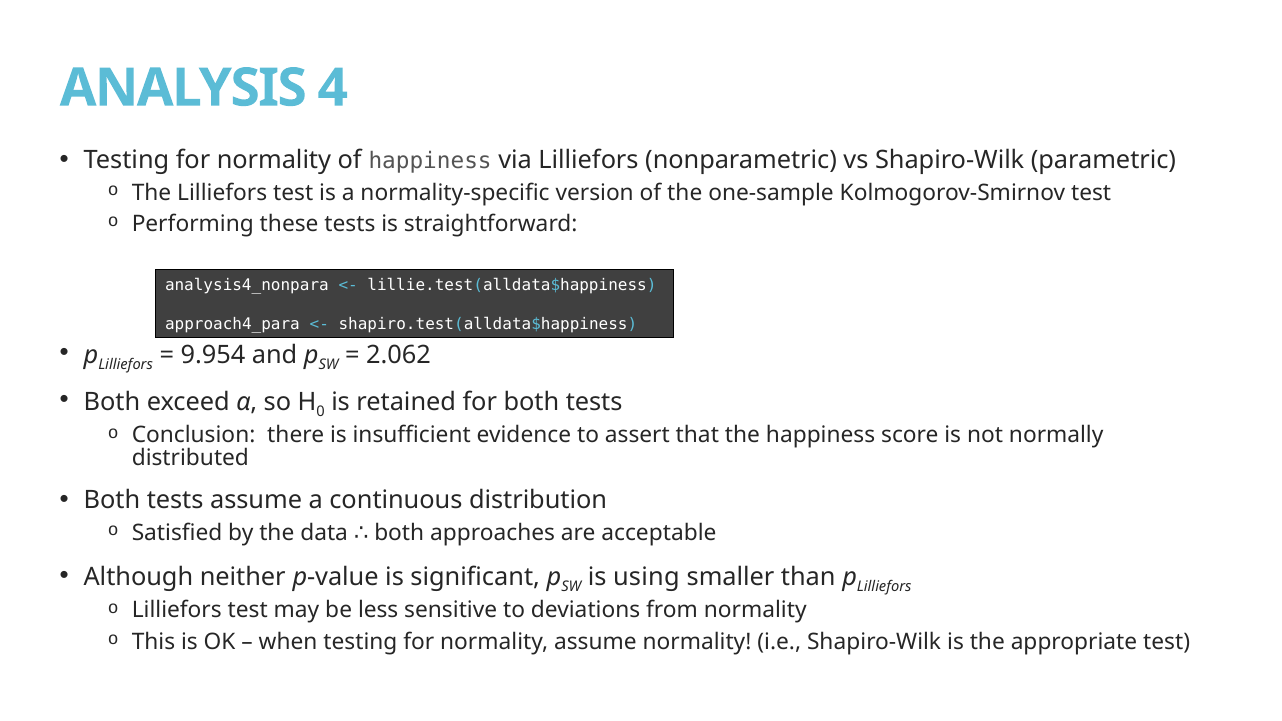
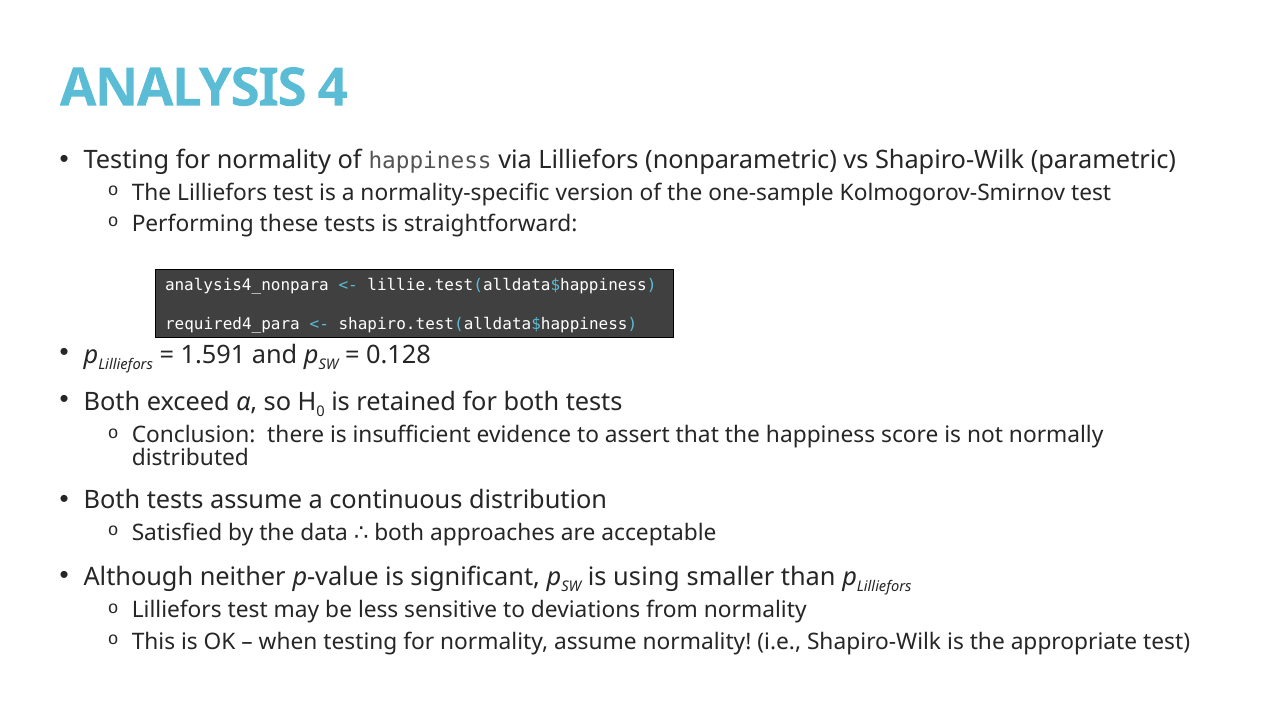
approach4_para: approach4_para -> required4_para (232, 324)
9.954: 9.954 -> 1.591 (213, 355)
2.062: 2.062 -> 0.128 (398, 355)
